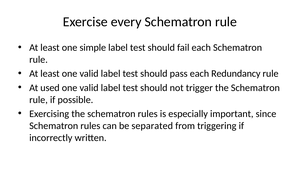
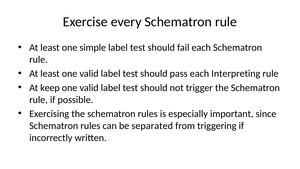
Redundancy: Redundancy -> Interpreting (236, 74)
used: used -> keep (50, 88)
